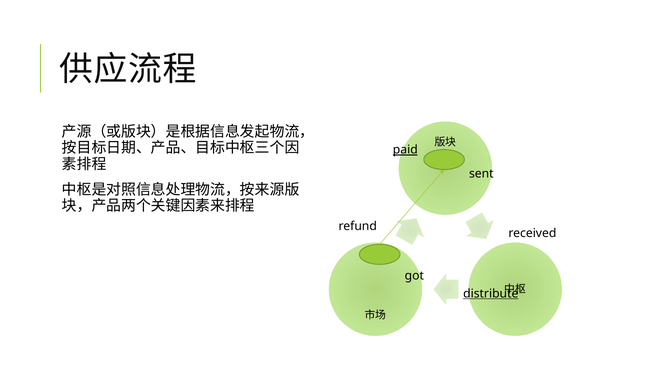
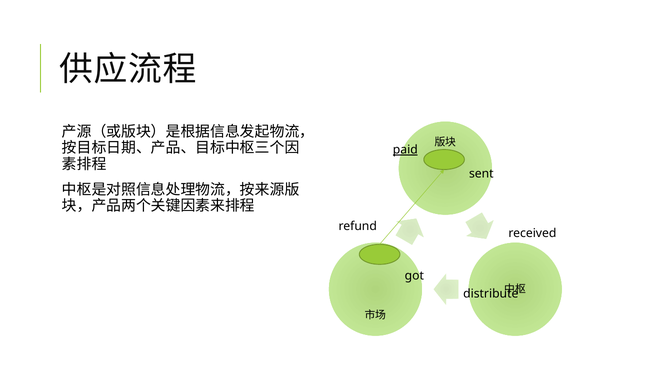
distribute underline: present -> none (491, 294)
